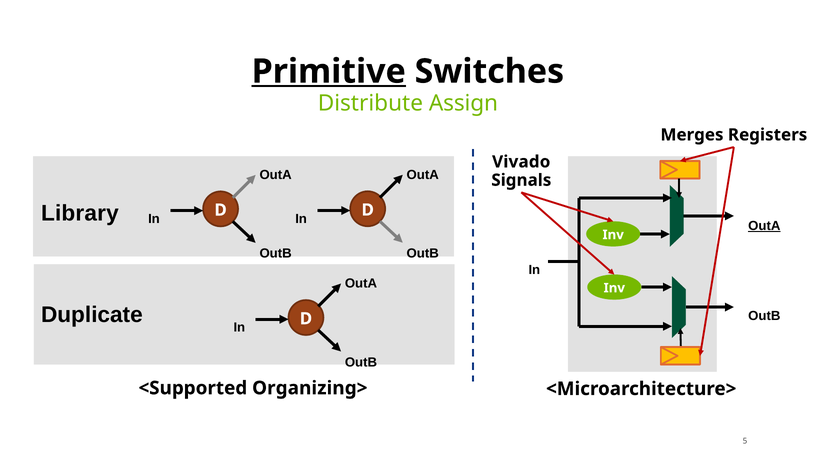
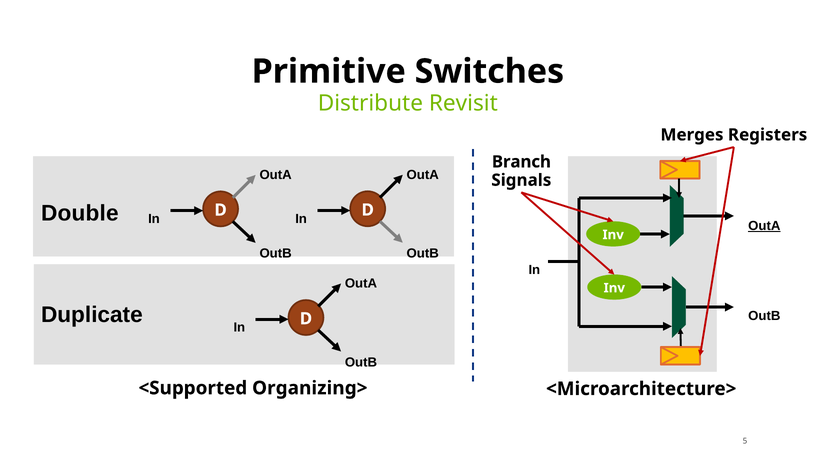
Primitive underline: present -> none (329, 71)
Assign: Assign -> Revisit (463, 103)
Vivado: Vivado -> Branch (521, 162)
Library: Library -> Double (80, 213)
